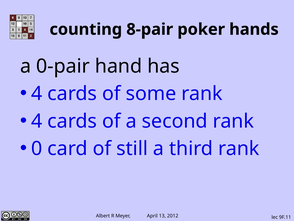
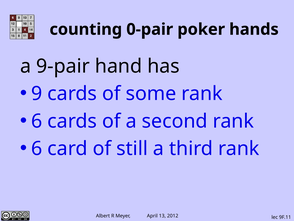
8-pair: 8-pair -> 0-pair (150, 29)
0-pair: 0-pair -> 9-pair (63, 66)
4: 4 -> 9 (37, 93)
4: 4 -> 6 (37, 121)
0: 0 -> 6 (37, 148)
